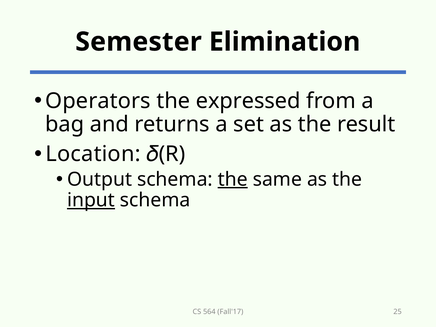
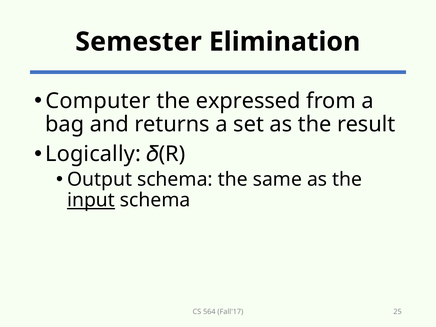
Operators: Operators -> Computer (98, 101)
Location: Location -> Logically (93, 154)
the underline: present -> none (233, 179)
